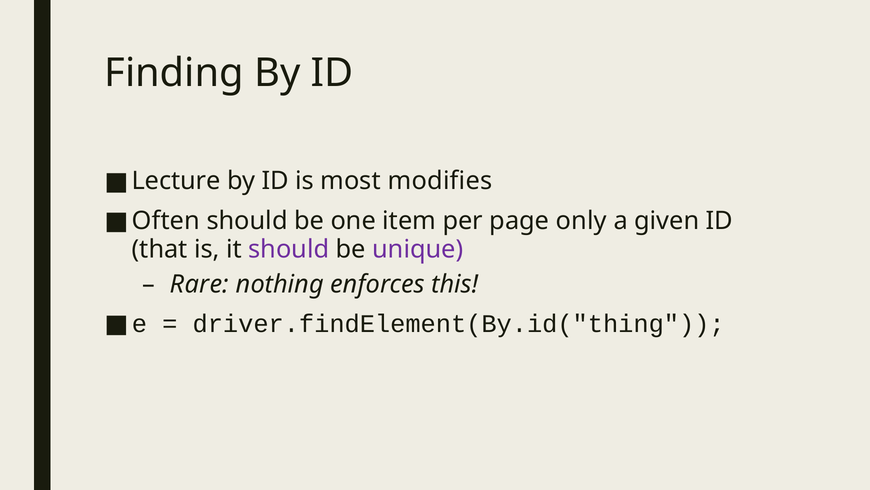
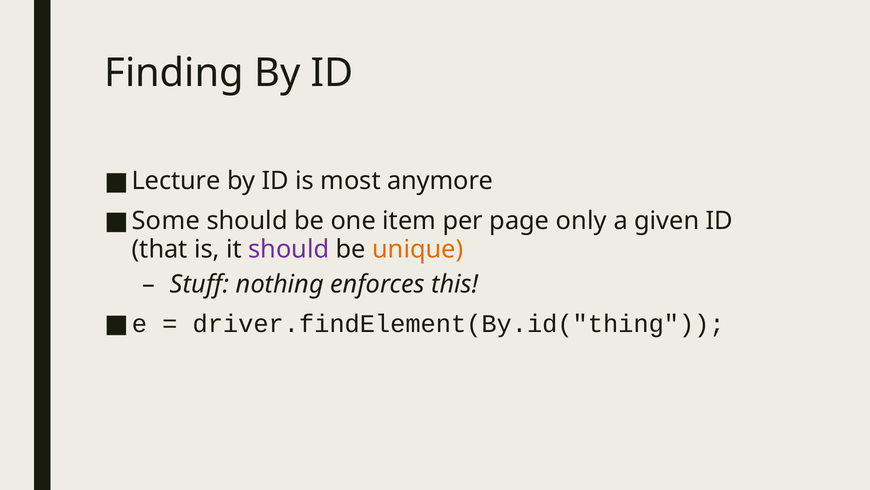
modifies: modifies -> anymore (440, 181)
Often: Often -> Some (166, 220)
unique colour: purple -> orange (418, 249)
Rare: Rare -> Stuff (199, 284)
